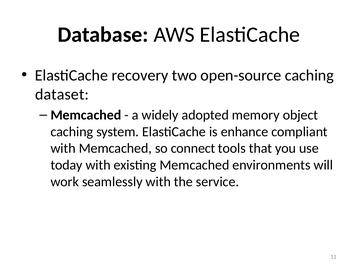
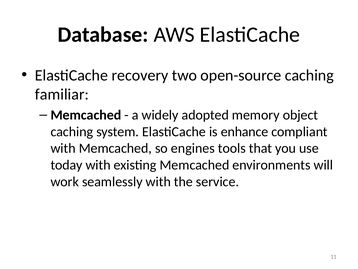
dataset: dataset -> familiar (62, 94)
connect: connect -> engines (193, 148)
